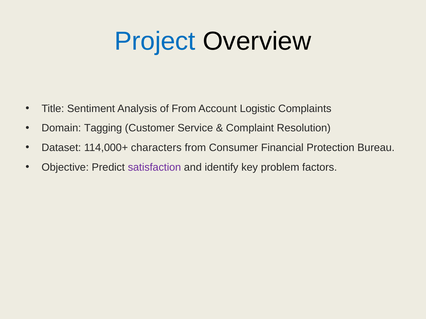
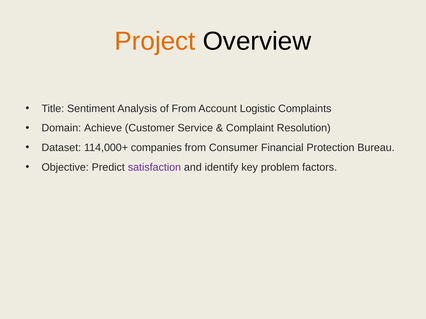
Project colour: blue -> orange (155, 41)
Tagging: Tagging -> Achieve (103, 128)
characters: characters -> companies (156, 148)
